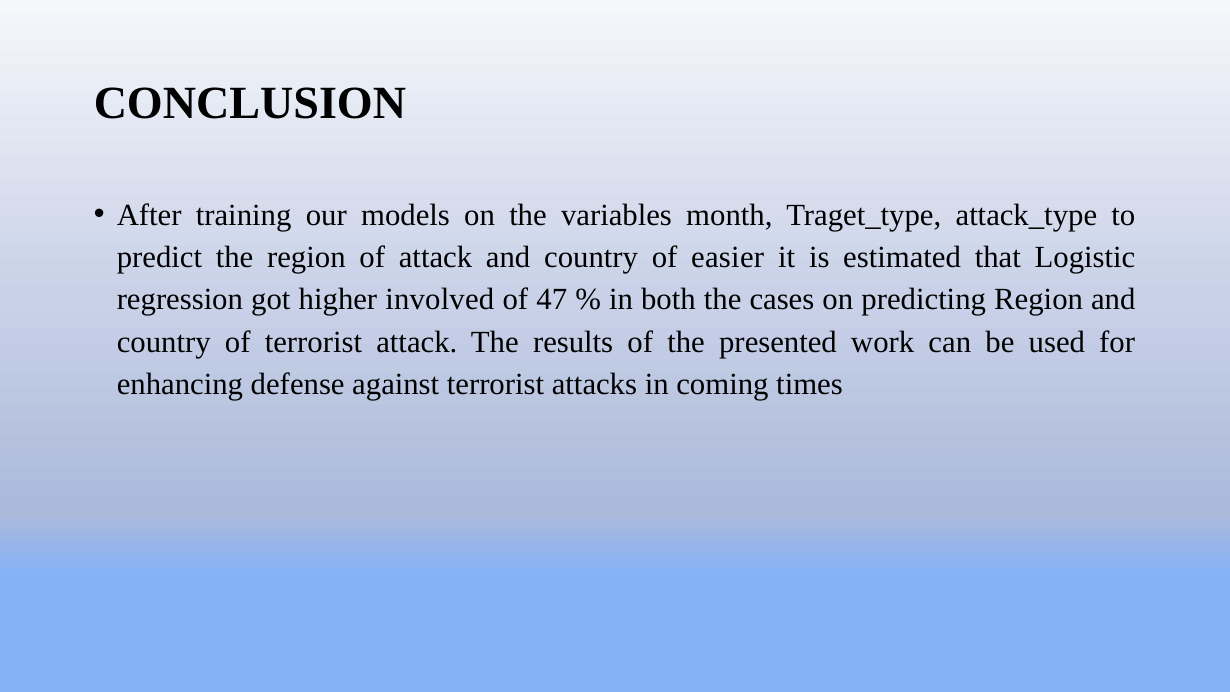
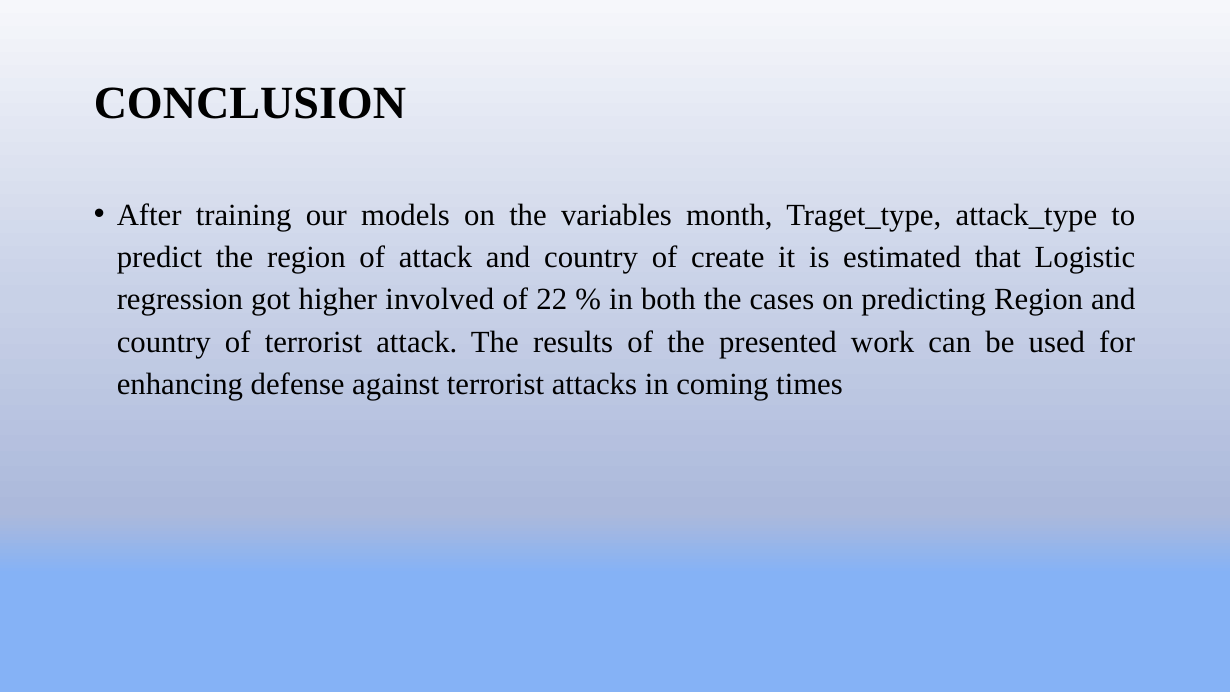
easier: easier -> create (728, 257)
47: 47 -> 22 (552, 300)
